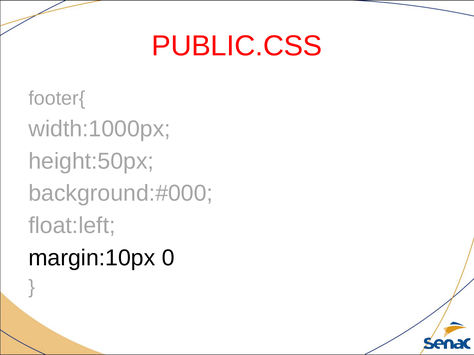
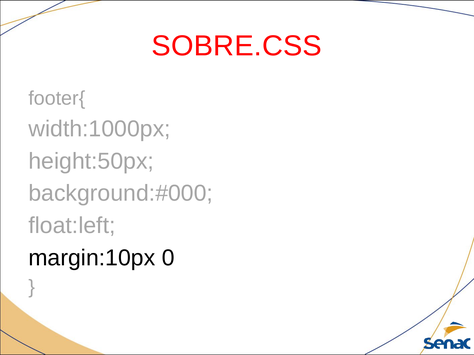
PUBLIC.CSS: PUBLIC.CSS -> SOBRE.CSS (237, 46)
